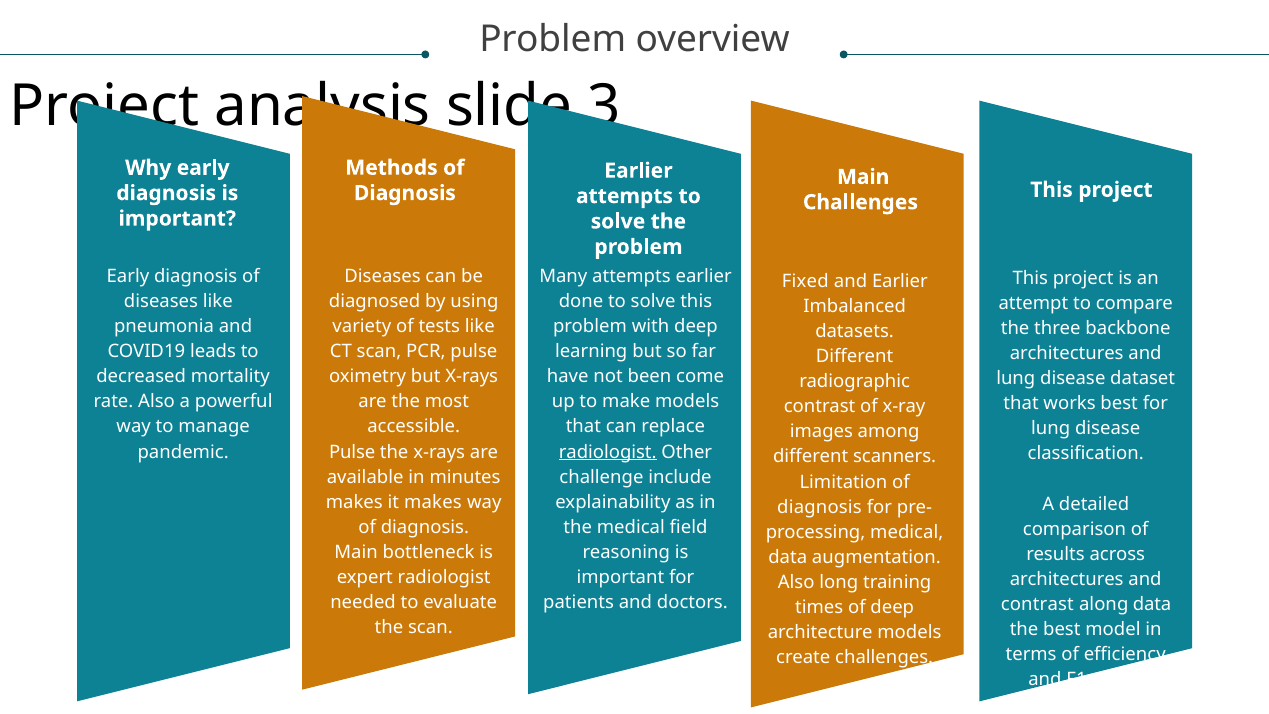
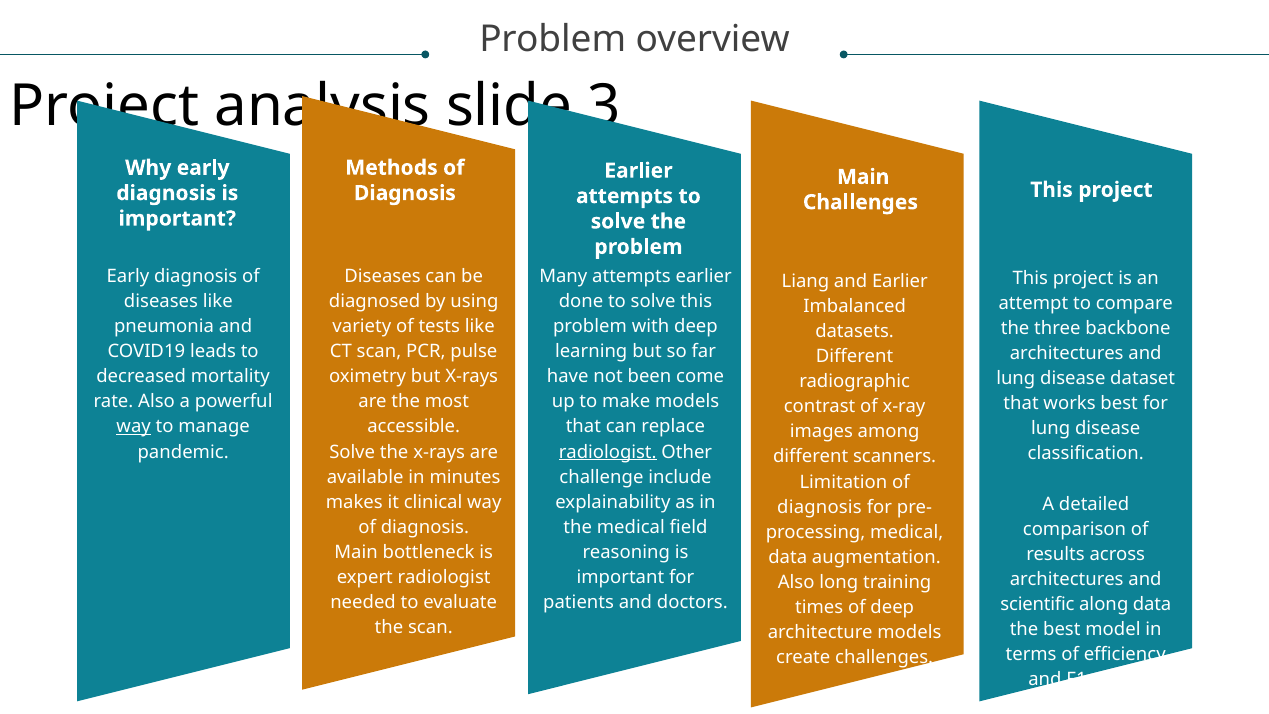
Fixed: Fixed -> Liang (805, 281)
way underline: none -> present (134, 427)
Pulse: Pulse -> Solve (352, 452)
it makes: makes -> clinical (433, 502)
contrast: contrast -> scientific (1038, 604)
